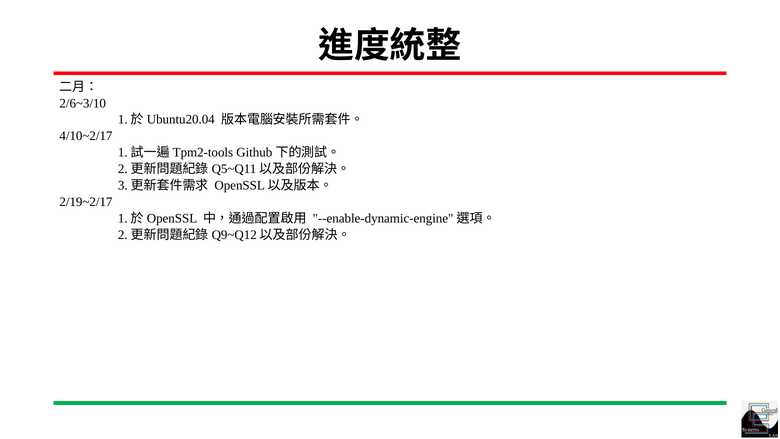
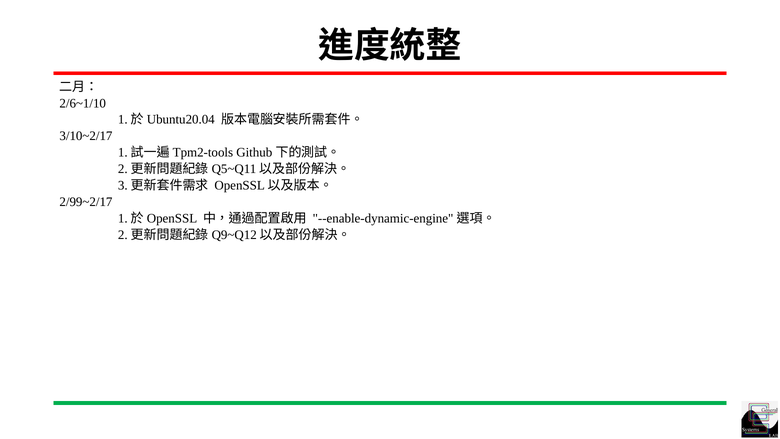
2/6~3/10: 2/6~3/10 -> 2/6~1/10 (83, 103)
4/10~2/17: 4/10~2/17 -> 3/10~2/17 (86, 136)
2/19~2/17: 2/19~2/17 -> 2/99~2/17 (86, 202)
